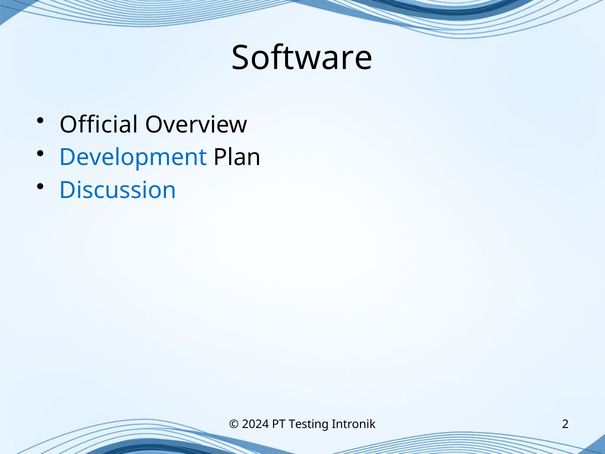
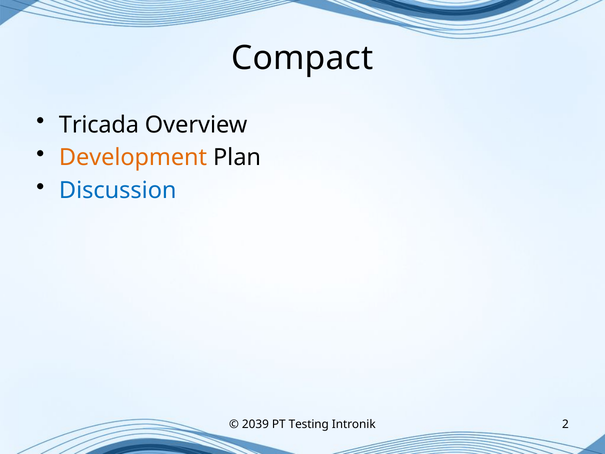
Software: Software -> Compact (302, 58)
Official: Official -> Tricada (99, 125)
Development colour: blue -> orange (133, 158)
2024: 2024 -> 2039 (255, 424)
